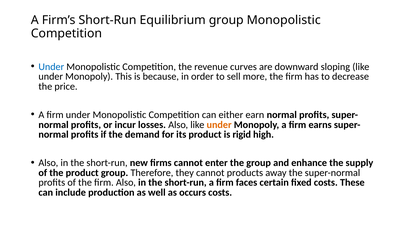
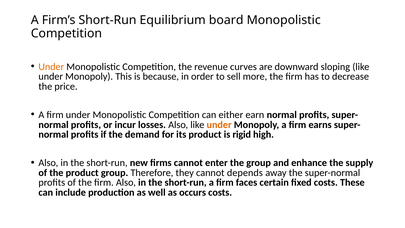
Equilibrium group: group -> board (226, 20)
Under colour: blue -> orange (51, 67)
products: products -> depends (245, 173)
